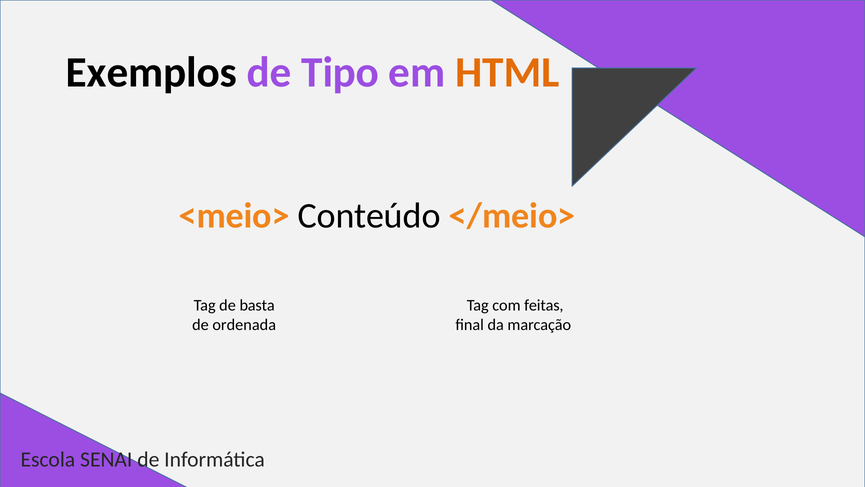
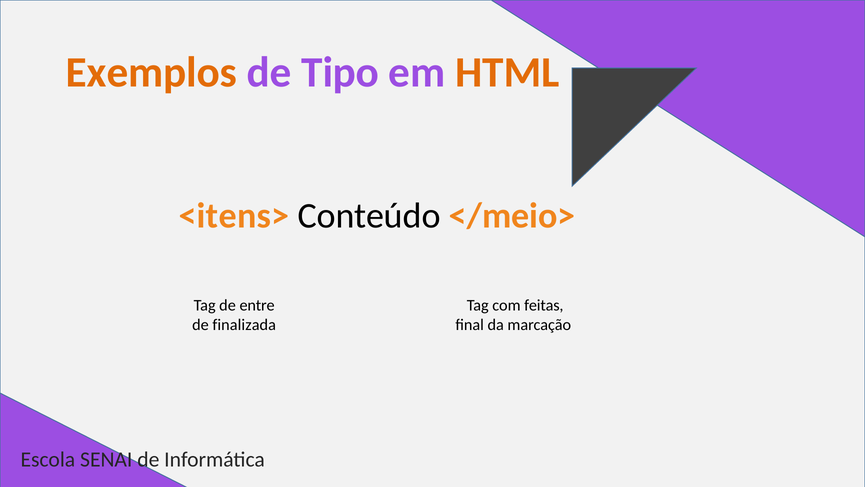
Exemplos colour: black -> orange (152, 73)
<meio>: <meio> -> <itens> (234, 216)
basta: basta -> entre (257, 305)
ordenada: ordenada -> finalizada (244, 325)
